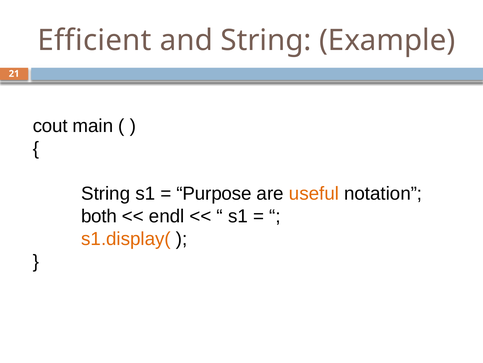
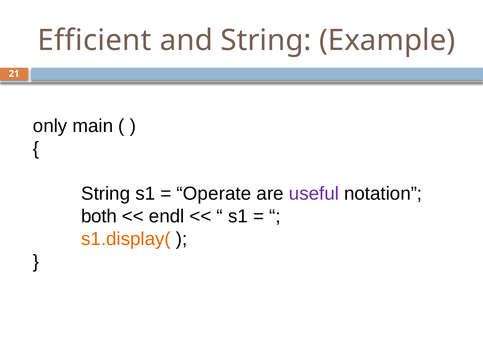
cout: cout -> only (50, 126)
Purpose: Purpose -> Operate (214, 193)
useful colour: orange -> purple (314, 193)
